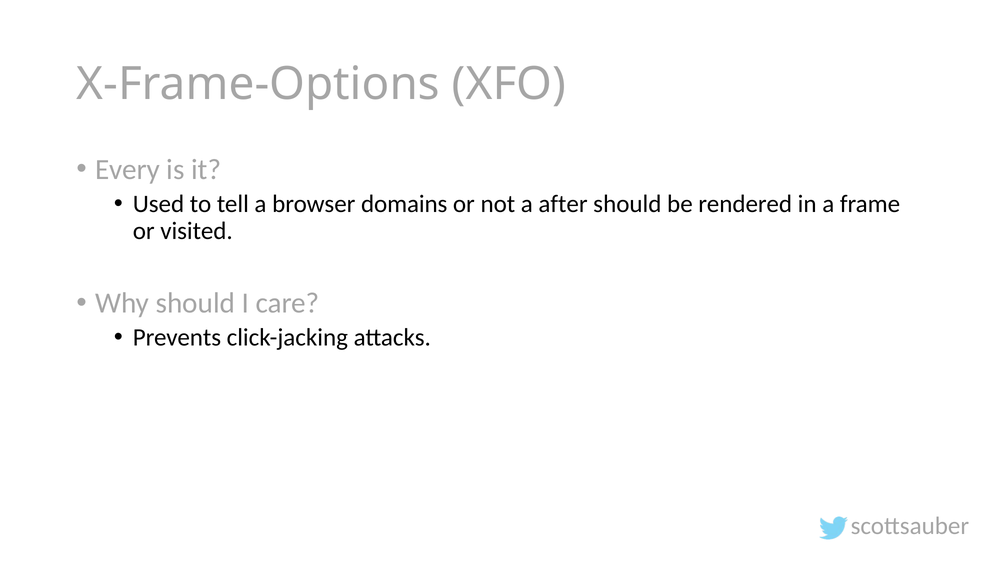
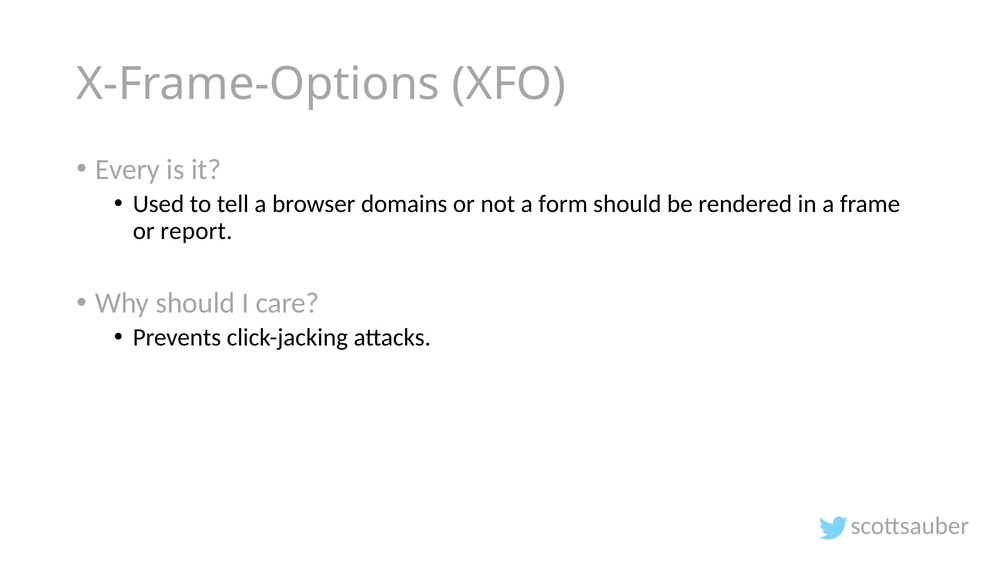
after: after -> form (563, 204)
visited: visited -> report (196, 231)
